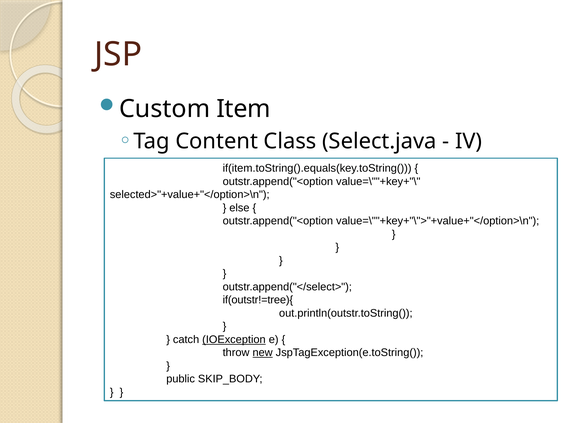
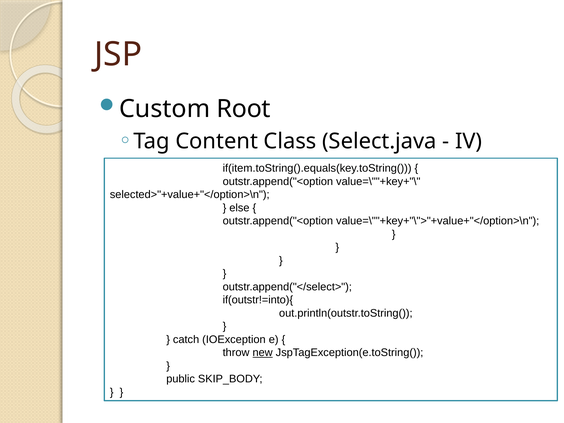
Item: Item -> Root (244, 109)
if(outstr!=tree){: if(outstr!=tree){ -> if(outstr!=into){ (258, 300)
IOException underline: present -> none (234, 339)
